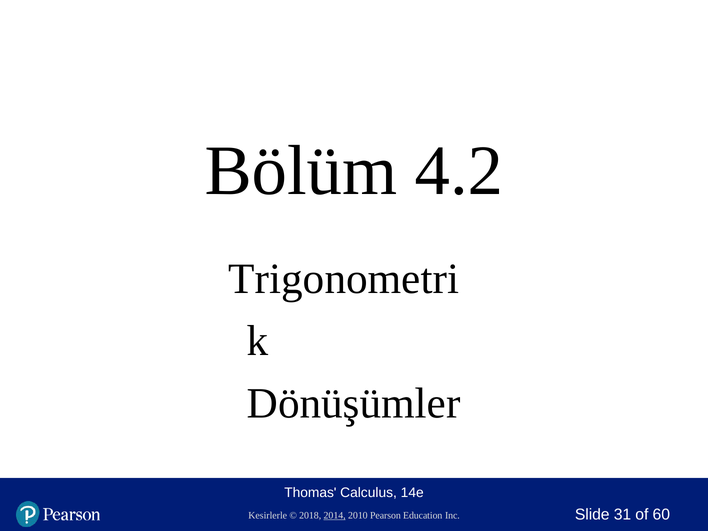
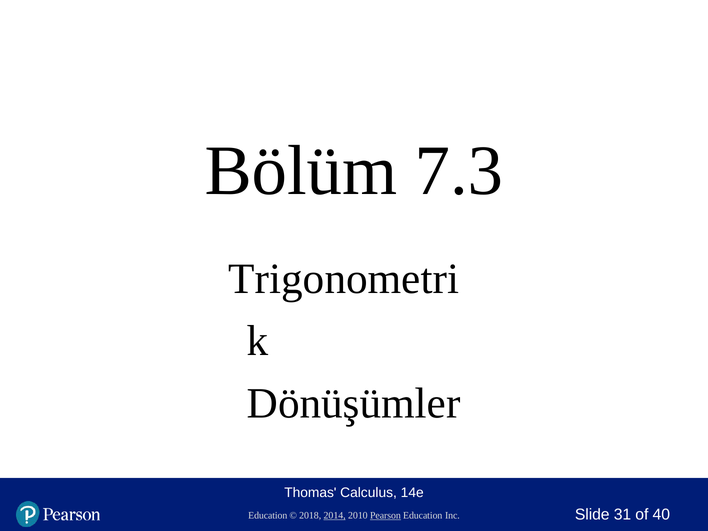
4.2: 4.2 -> 7.3 (459, 171)
Kesirlerle: Kesirlerle -> Education (268, 515)
Pearson underline: none -> present (385, 515)
60: 60 -> 40 (661, 515)
